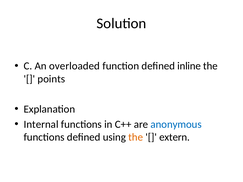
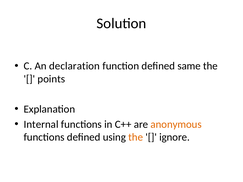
overloaded: overloaded -> declaration (75, 66)
inline: inline -> same (189, 66)
anonymous colour: blue -> orange (176, 124)
extern: extern -> ignore (175, 137)
